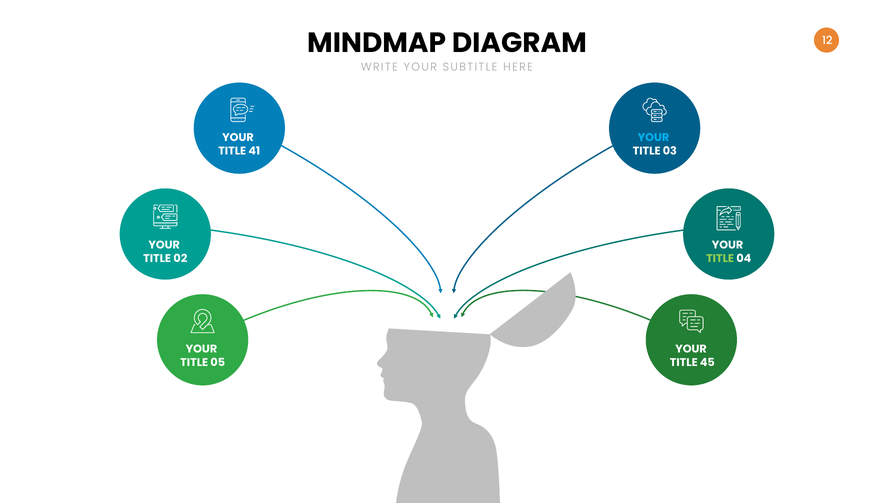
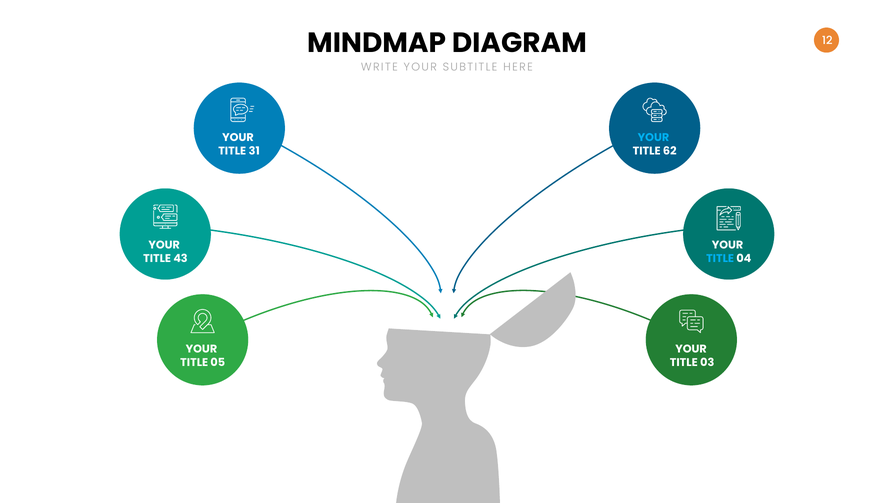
41: 41 -> 31 (254, 151)
03: 03 -> 62 (670, 151)
02: 02 -> 43 (180, 258)
TITLE colour: light green -> light blue (720, 258)
45: 45 -> 03 (707, 363)
